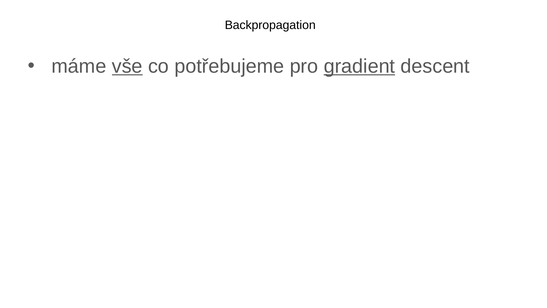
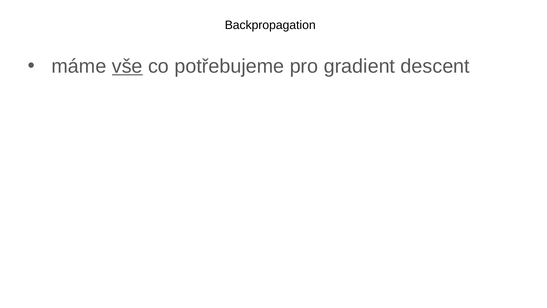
gradient underline: present -> none (359, 66)
